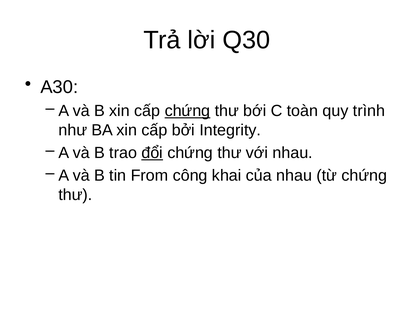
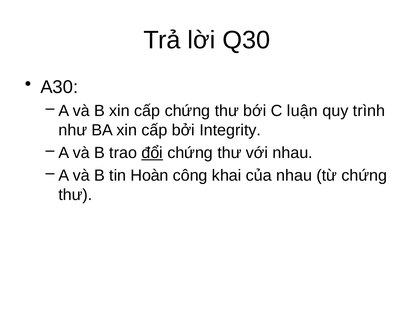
chứng underline: present -> none (187, 111)
toàn: toàn -> luận (302, 111)
From: From -> Hoàn (150, 175)
